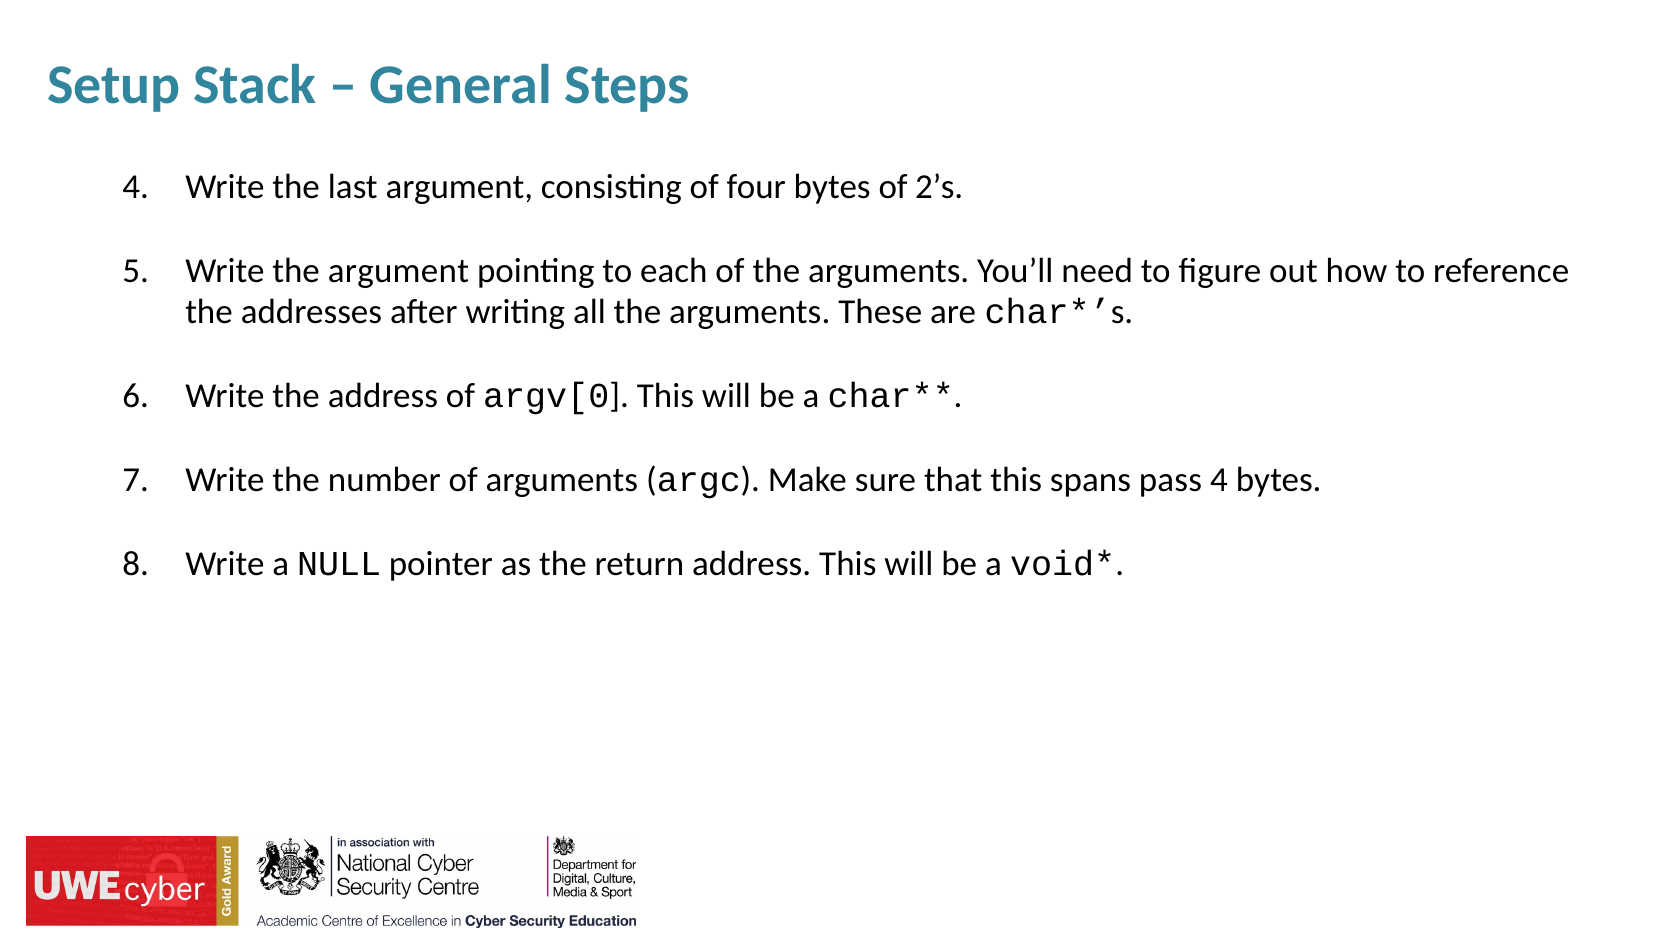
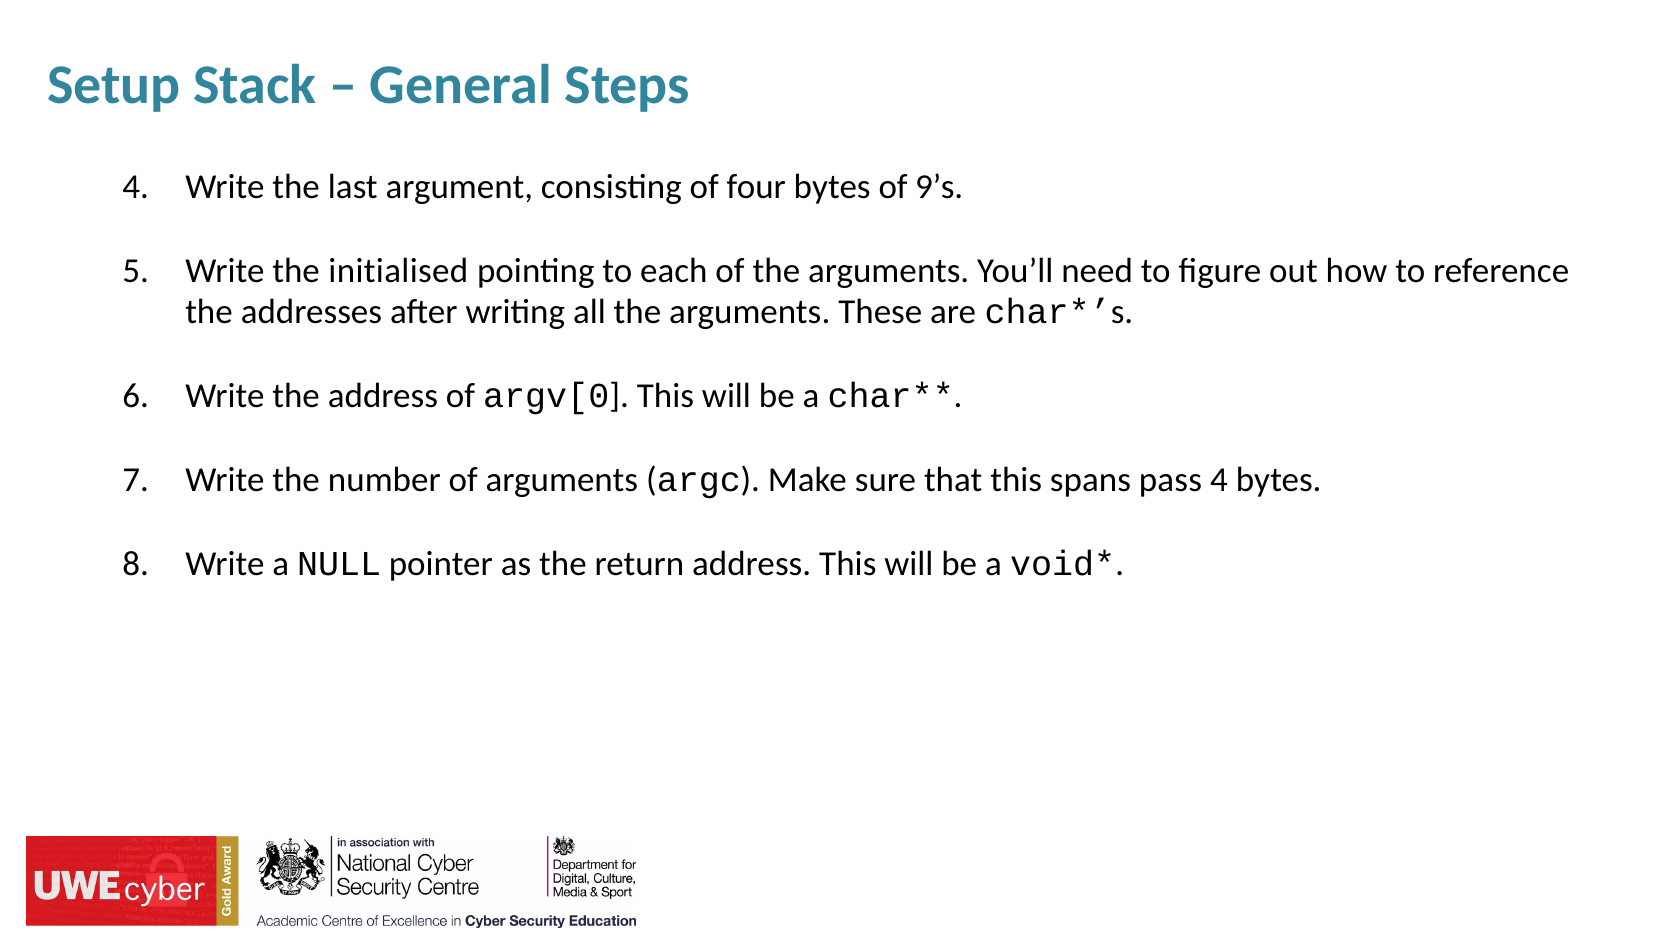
2’s: 2’s -> 9’s (939, 187)
the argument: argument -> initialised (398, 271)
